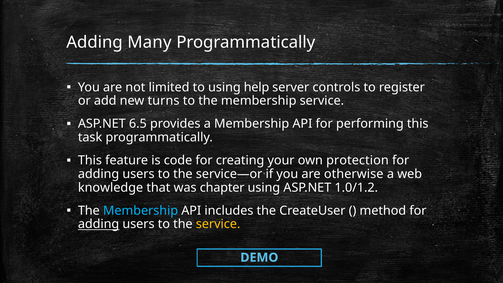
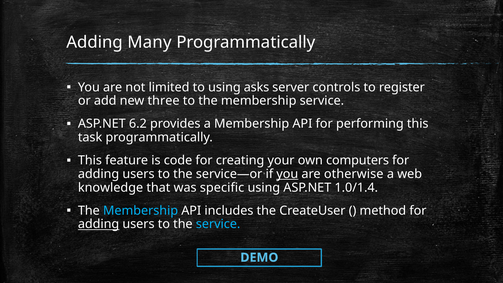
help: help -> asks (257, 87)
turns: turns -> three (164, 101)
6.5: 6.5 -> 6.2 (138, 124)
protection: protection -> computers (358, 160)
you underline: none -> present (287, 174)
chapter: chapter -> speciﬁc (222, 188)
1.0/1.2: 1.0/1.2 -> 1.0/1.4 (356, 188)
service colour: yellow -> light blue (218, 224)
